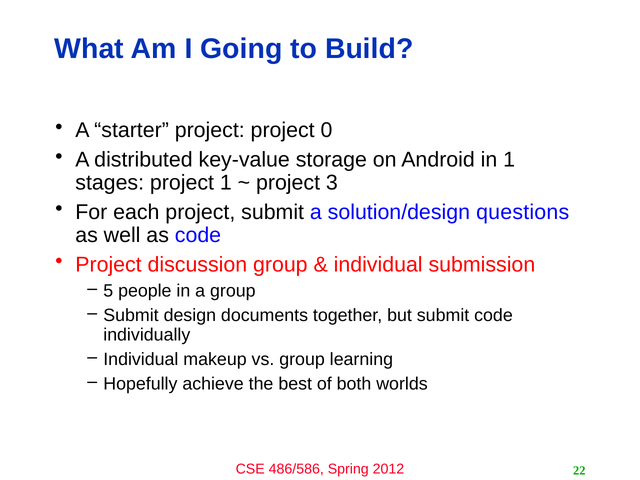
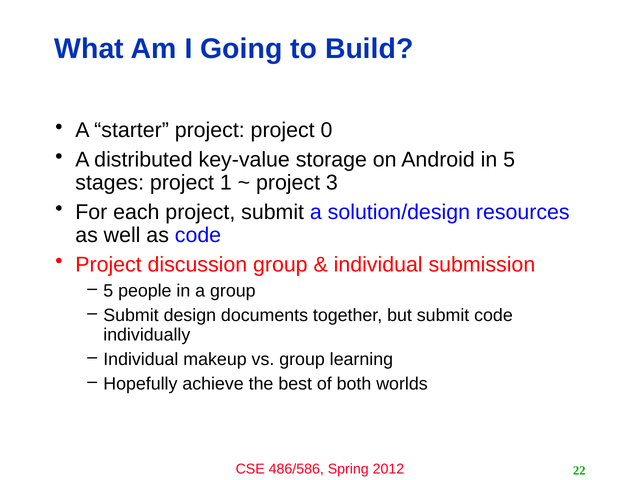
in 1: 1 -> 5 (509, 160)
questions: questions -> resources (523, 212)
